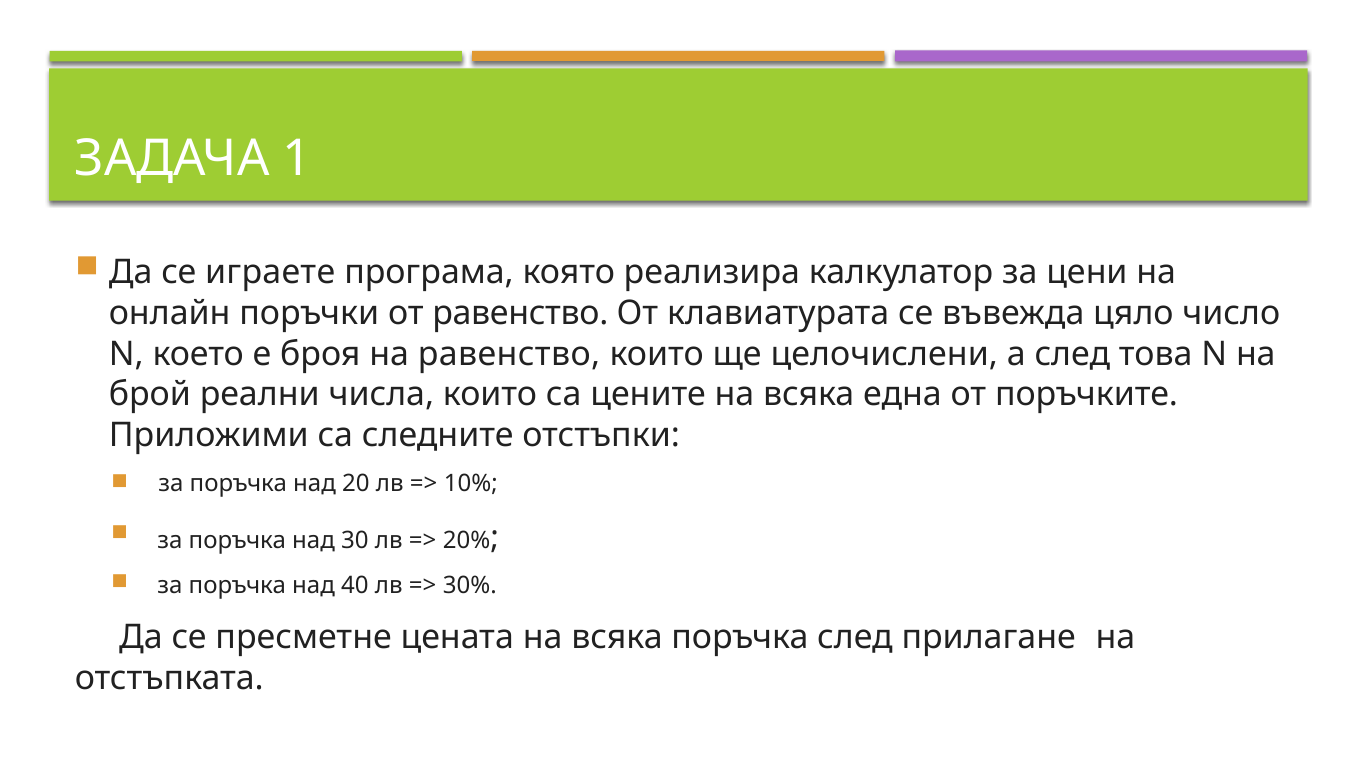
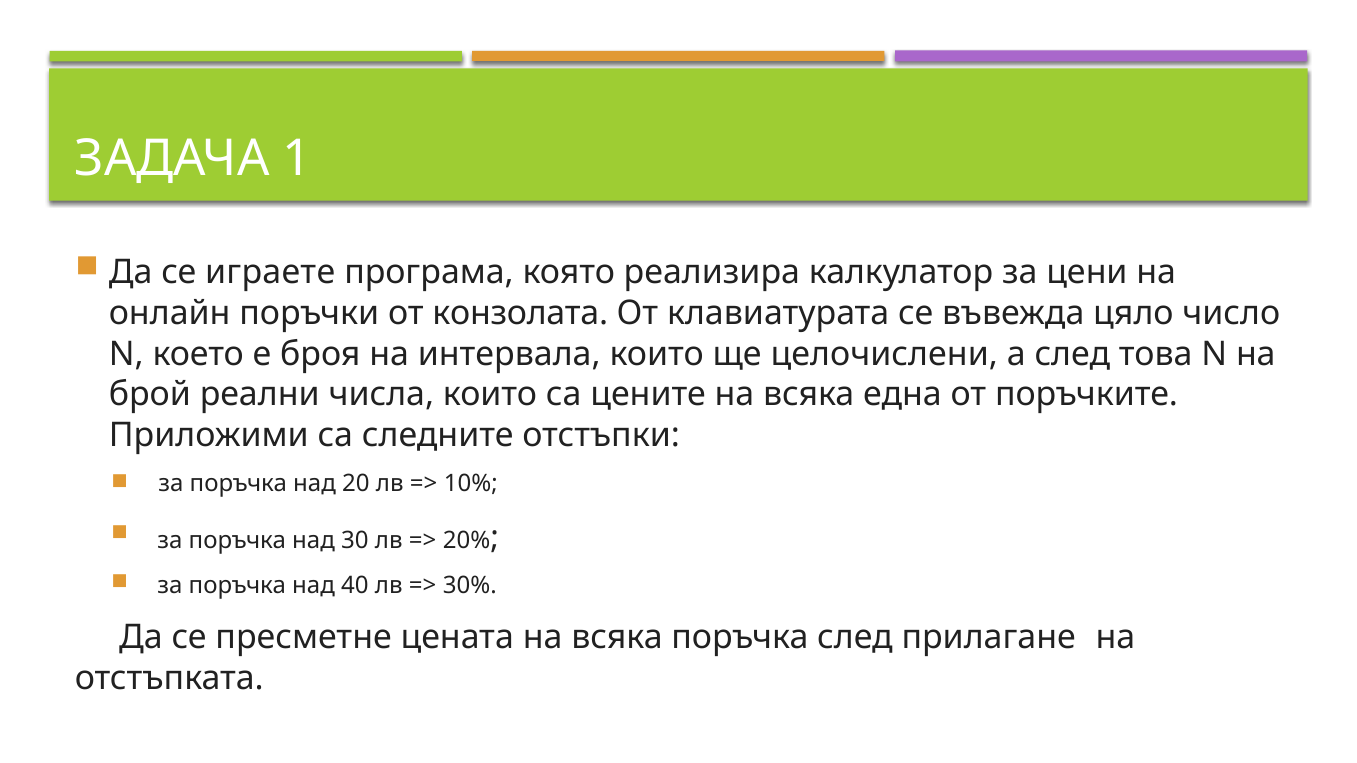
от равенство: равенство -> конзолата (520, 313)
на равенство: равенство -> интервала (509, 354)
